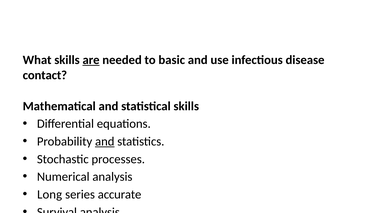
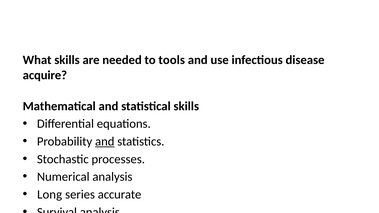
are underline: present -> none (91, 60)
basic: basic -> tools (172, 60)
contact: contact -> acquire (45, 75)
